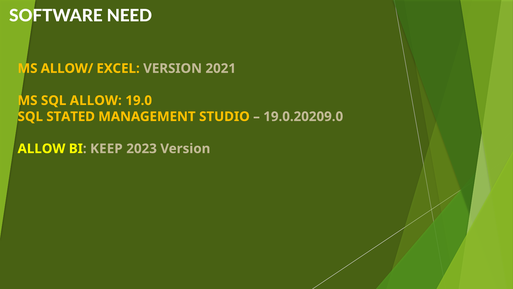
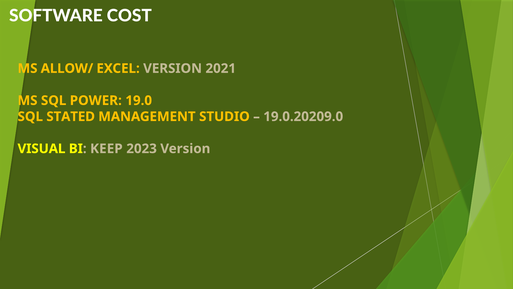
NEED: NEED -> COST (129, 16)
SQL ALLOW: ALLOW -> POWER (96, 100)
ALLOW: ALLOW -> VISUAL (41, 148)
